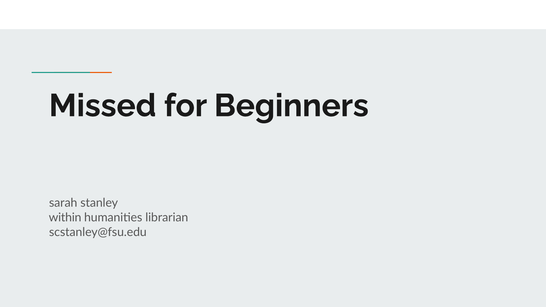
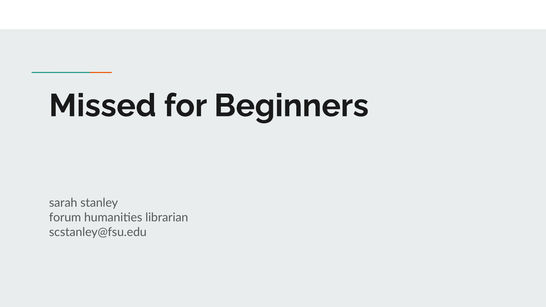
within: within -> forum (65, 218)
